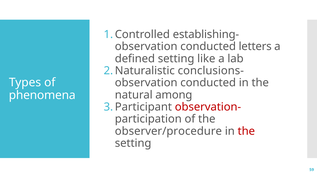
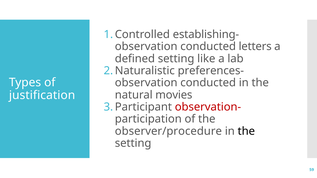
conclusions-: conclusions- -> preferences- (211, 71)
among: among -> movies (174, 95)
phenomena: phenomena -> justification (42, 95)
the colour: red -> black (246, 131)
